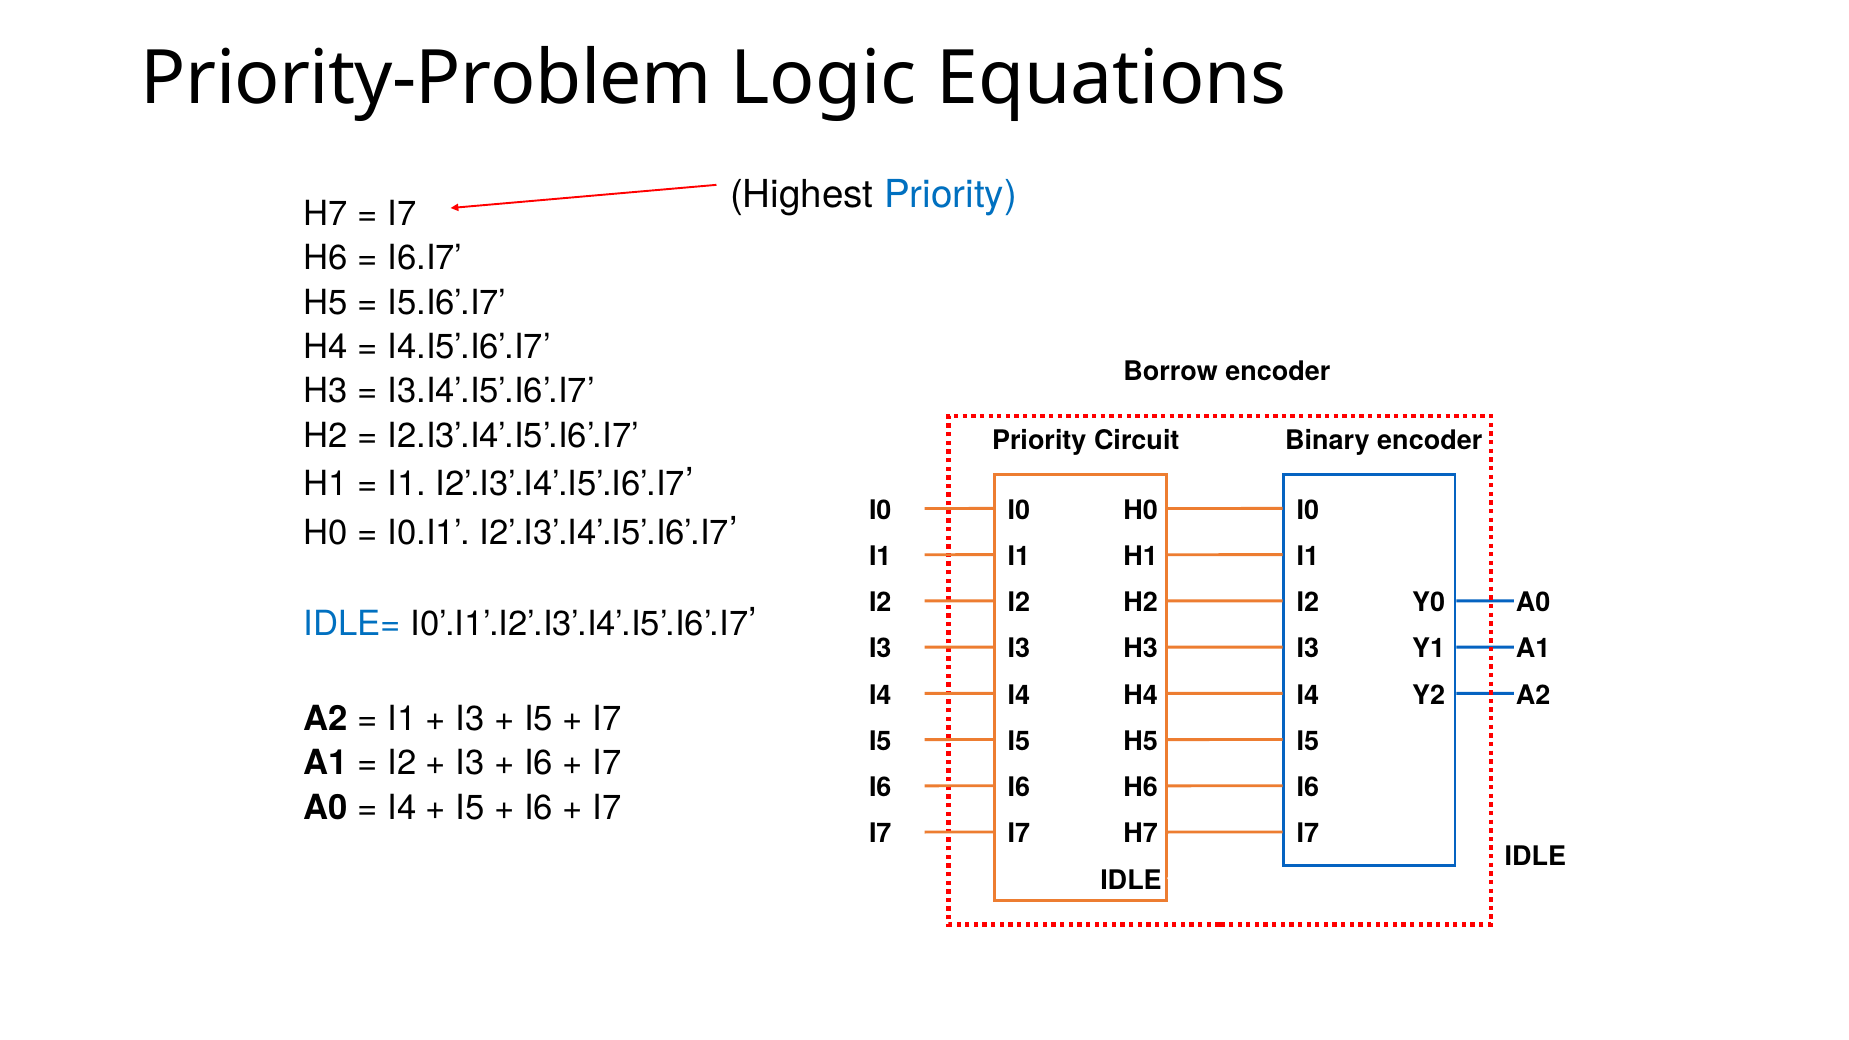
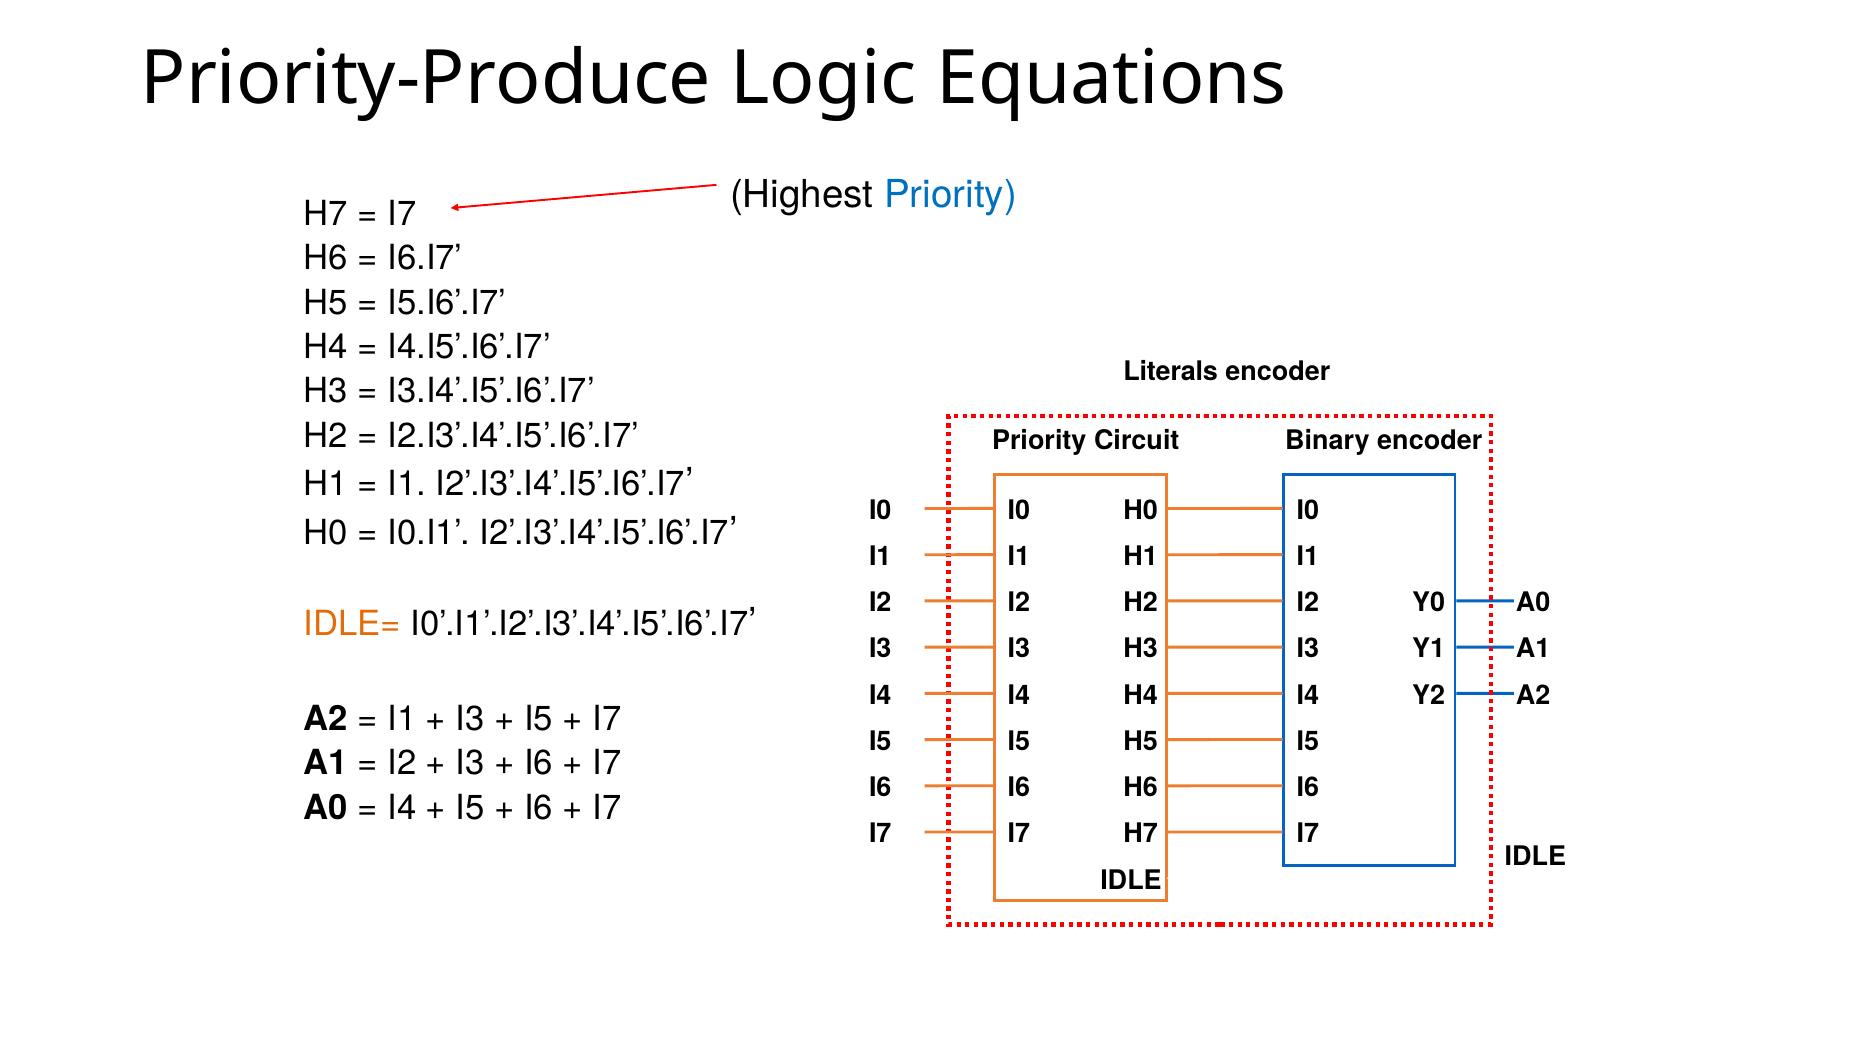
Priority-Problem: Priority-Problem -> Priority-Produce (426, 79)
Borrow: Borrow -> Literals (1171, 372)
IDLE= colour: blue -> orange (353, 624)
